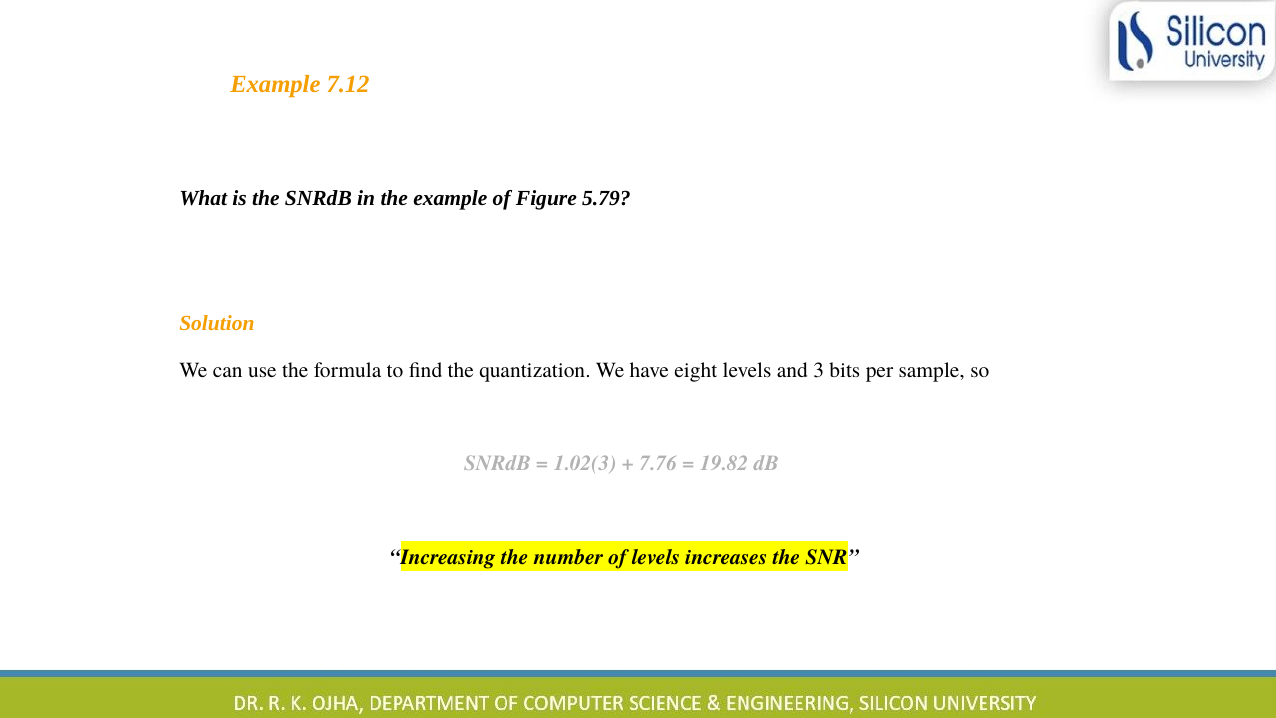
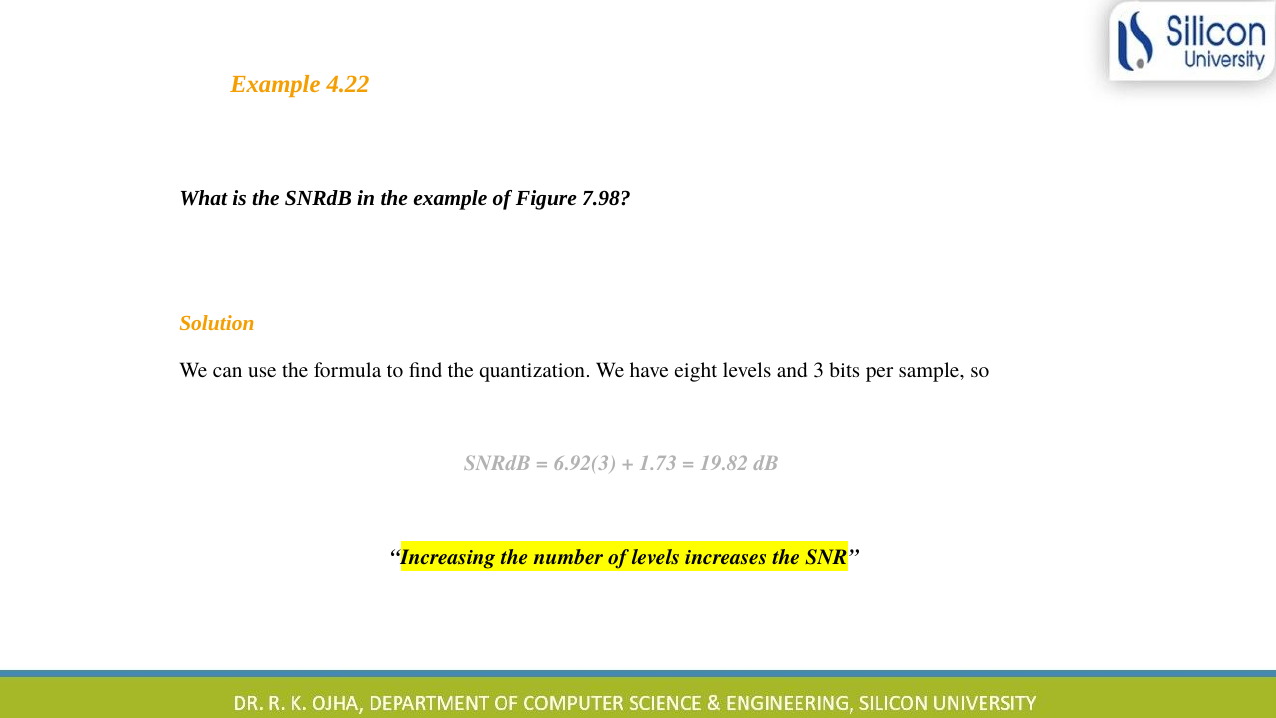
7.12: 7.12 -> 4.22 (348, 85)
5.79: 5.79 -> 7.98 (606, 198)
1.02(3: 1.02(3 -> 6.92(3 (585, 463)
7.76: 7.76 -> 1.73 (658, 463)
